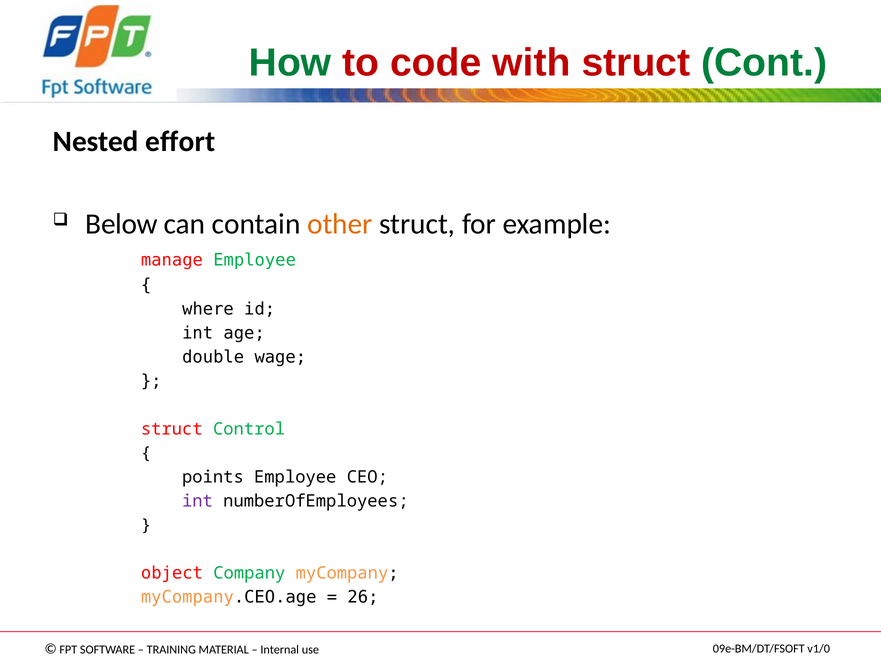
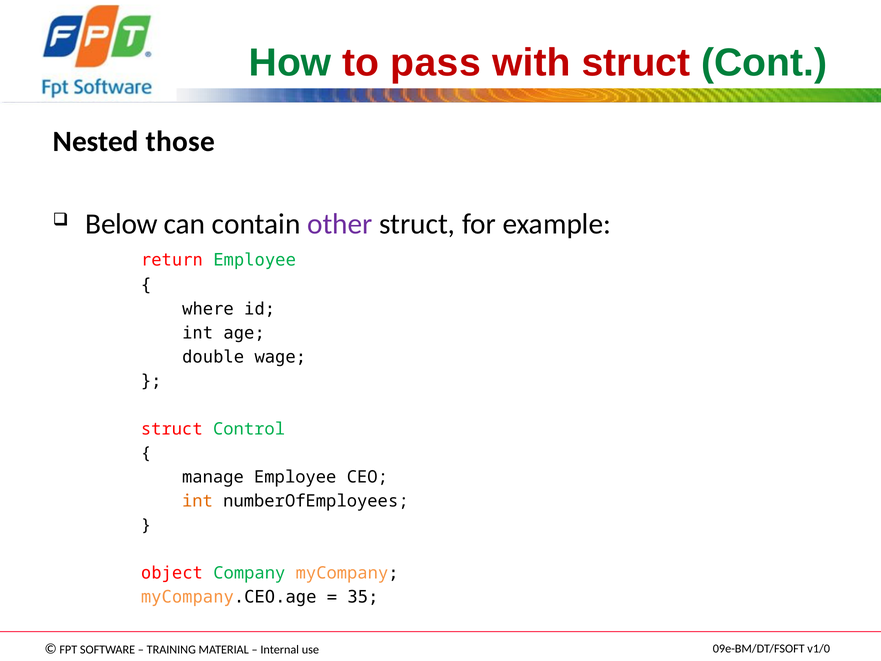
code: code -> pass (436, 63)
effort: effort -> those (180, 142)
other colour: orange -> purple (340, 224)
manage: manage -> return (172, 260)
points: points -> manage (213, 477)
int colour: purple -> orange (197, 501)
26: 26 -> 35 (363, 597)
